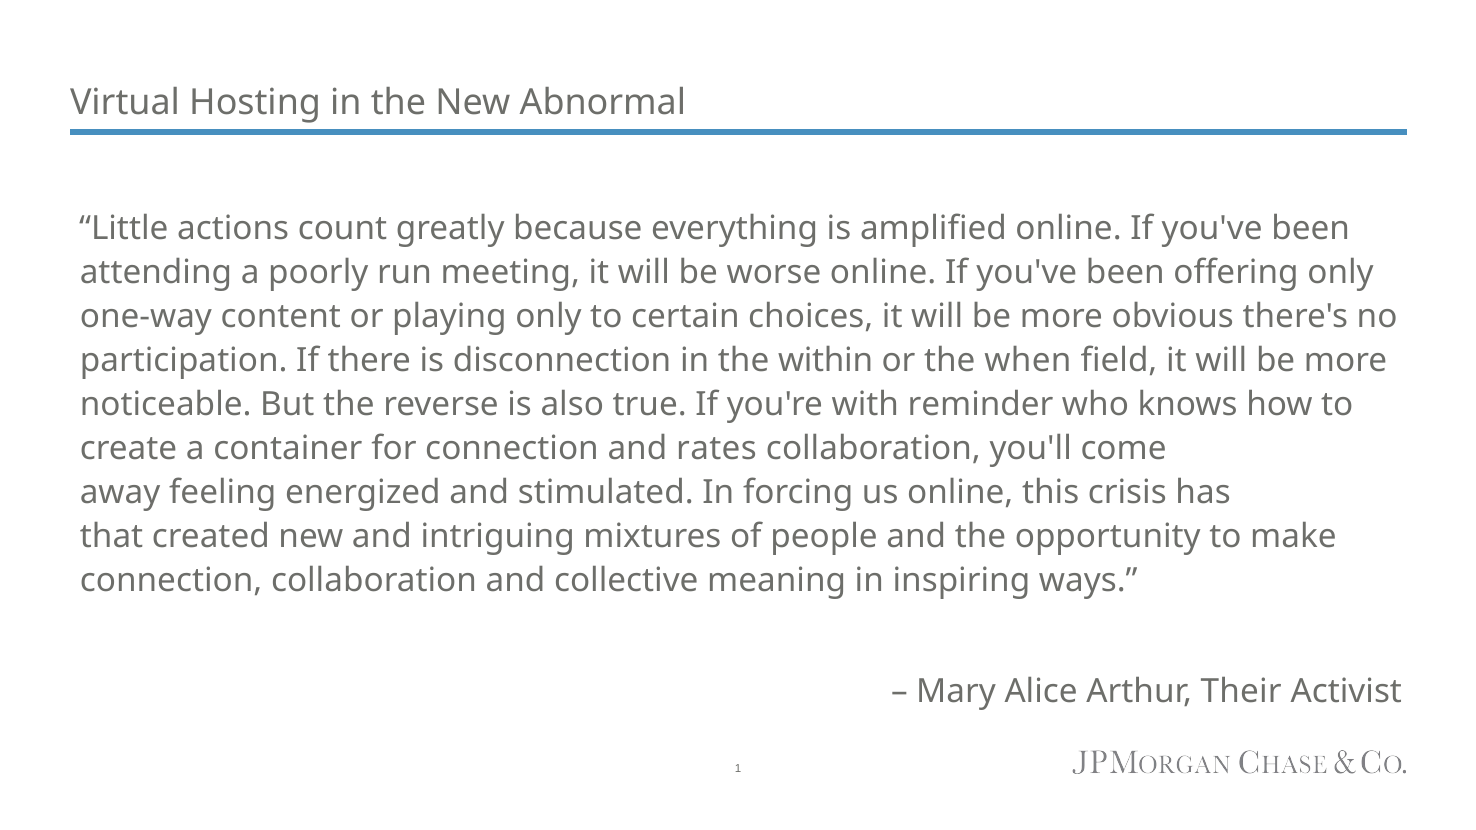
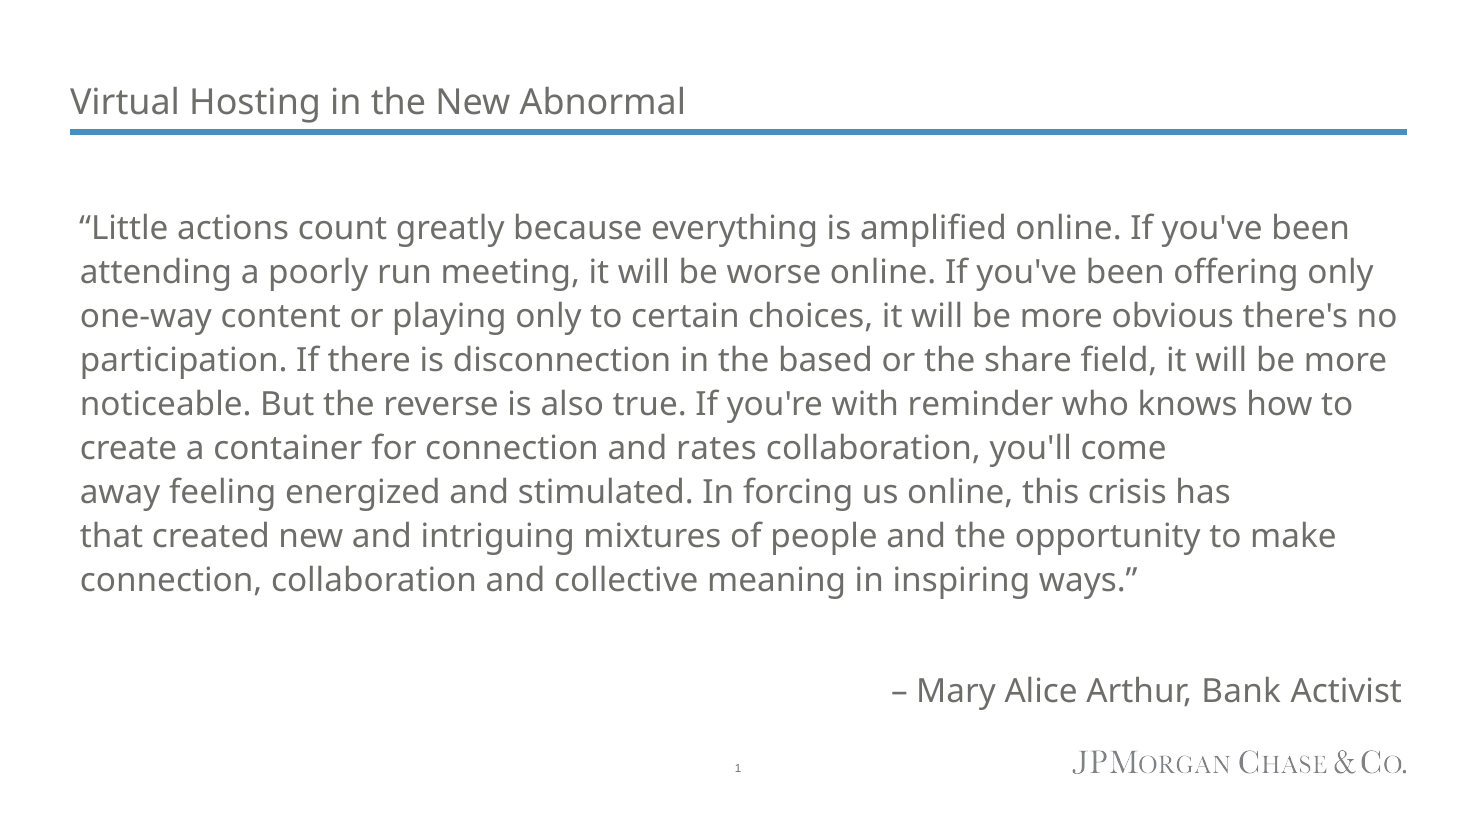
within: within -> based (825, 361)
when: when -> share (1028, 361)
Their: Their -> Bank (1241, 691)
